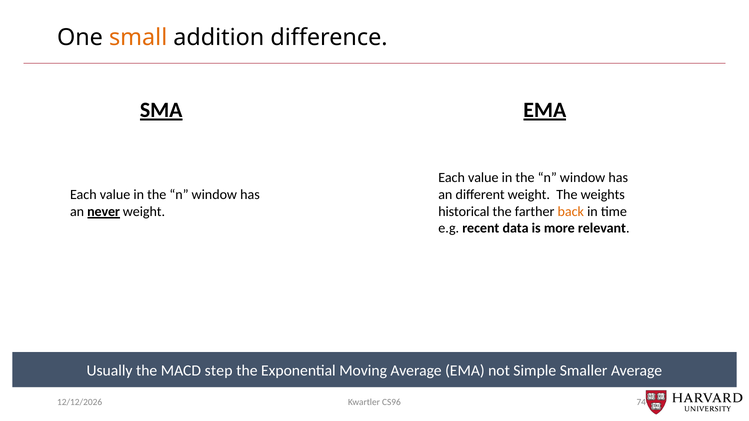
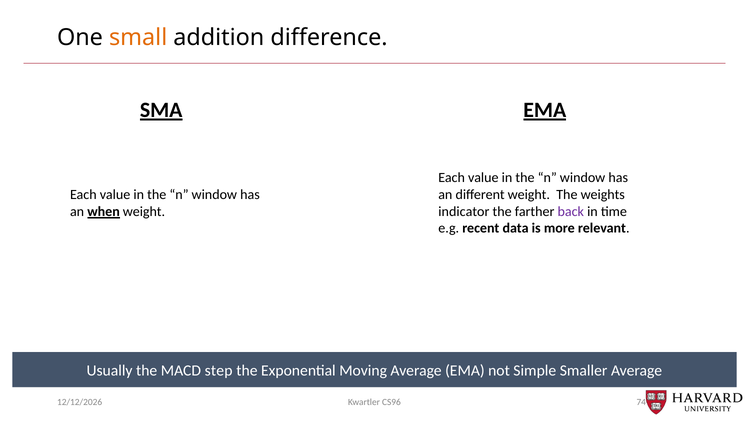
historical: historical -> indicator (464, 212)
back colour: orange -> purple (571, 212)
never: never -> when (104, 212)
